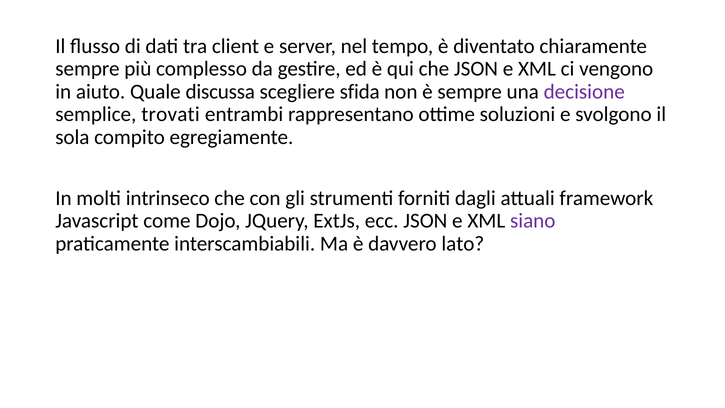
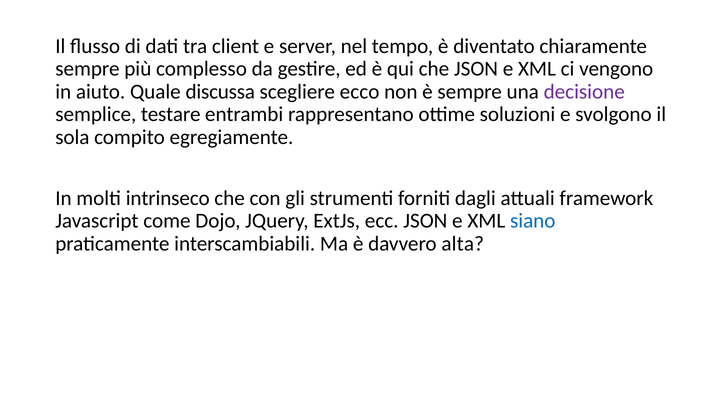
sfida: sfida -> ecco (360, 92)
trovati: trovati -> testare (171, 114)
siano colour: purple -> blue (533, 221)
lato: lato -> alta (463, 244)
